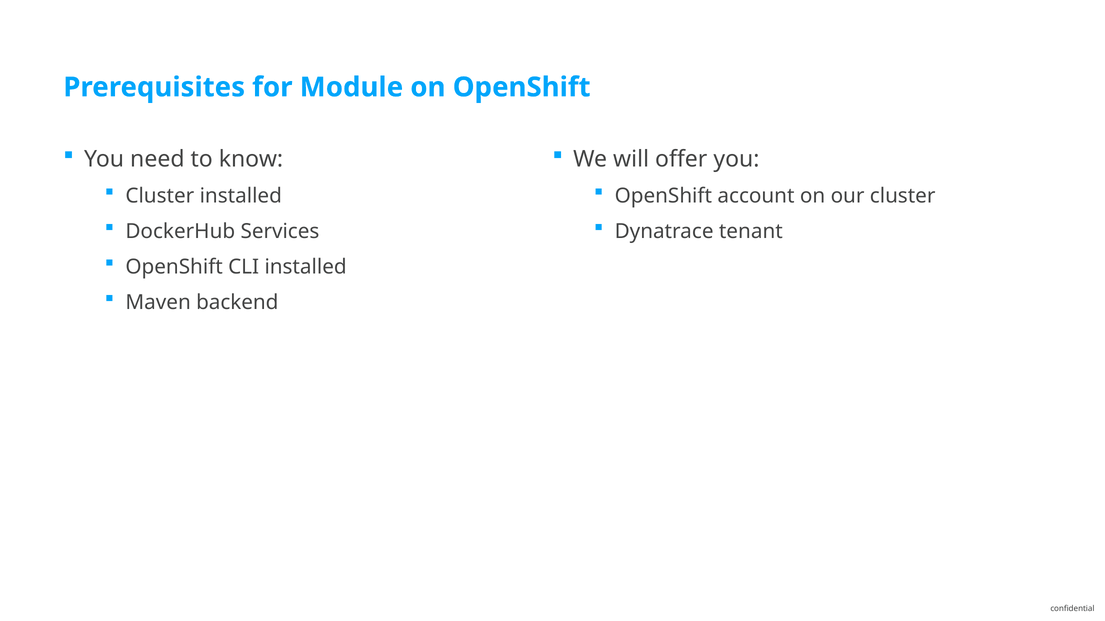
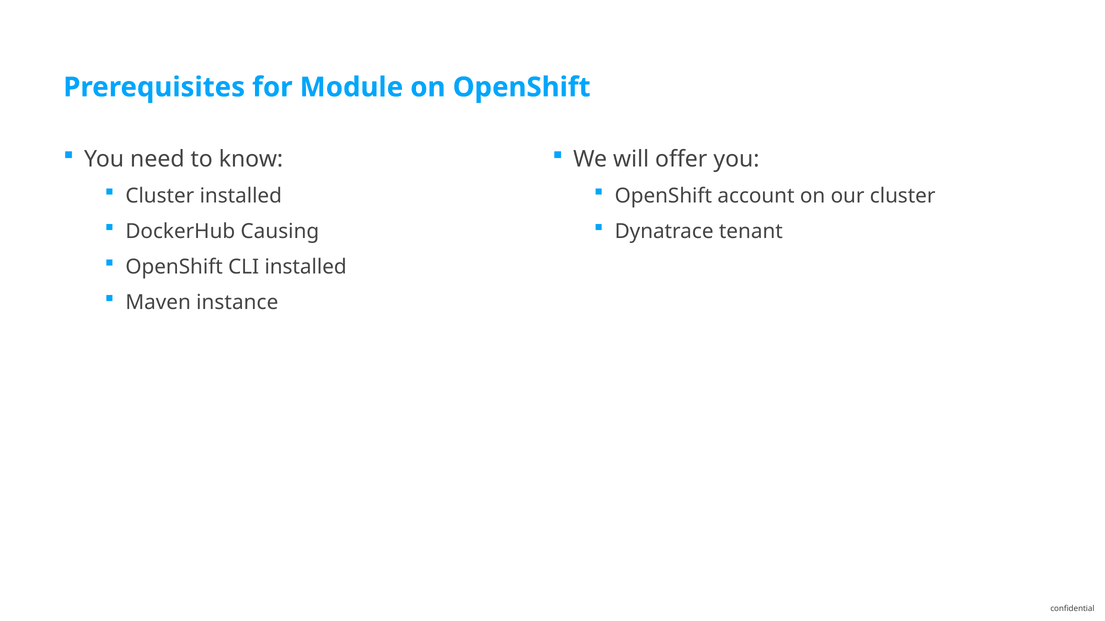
Services: Services -> Causing (280, 232)
backend: backend -> instance (237, 303)
